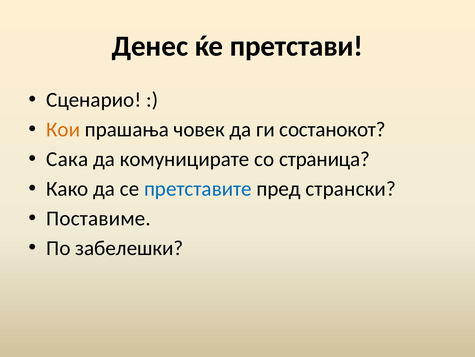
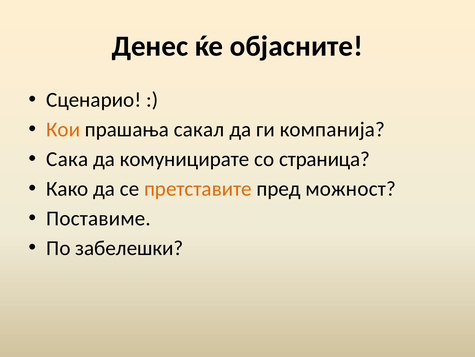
претстави: претстави -> објасните (296, 46)
човек: човек -> сакал (199, 129)
состанокот: состанокот -> компанија (332, 129)
претставите colour: blue -> orange (198, 188)
странски: странски -> можност (351, 188)
